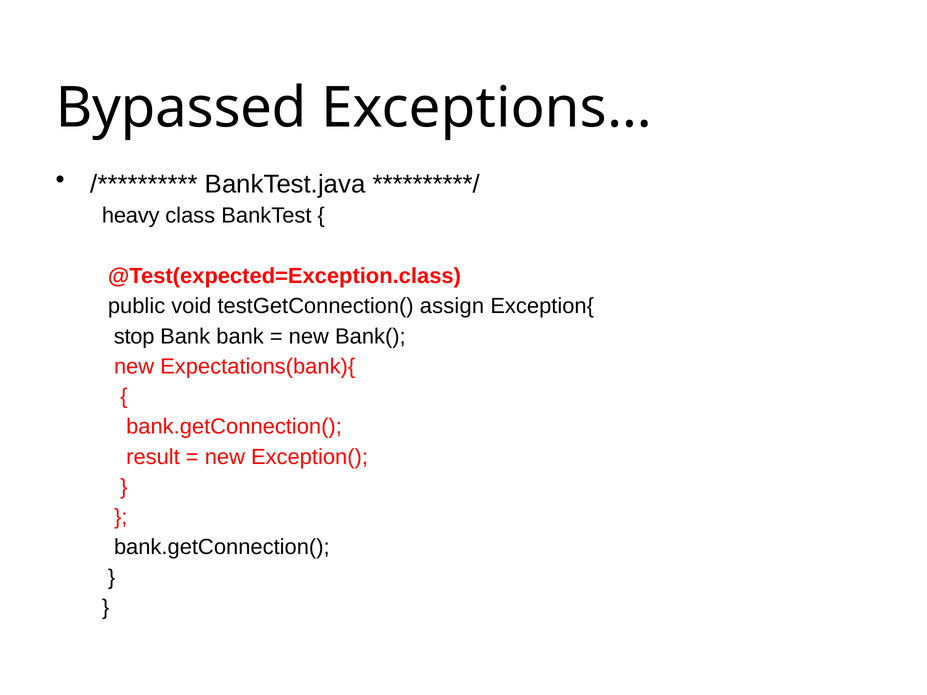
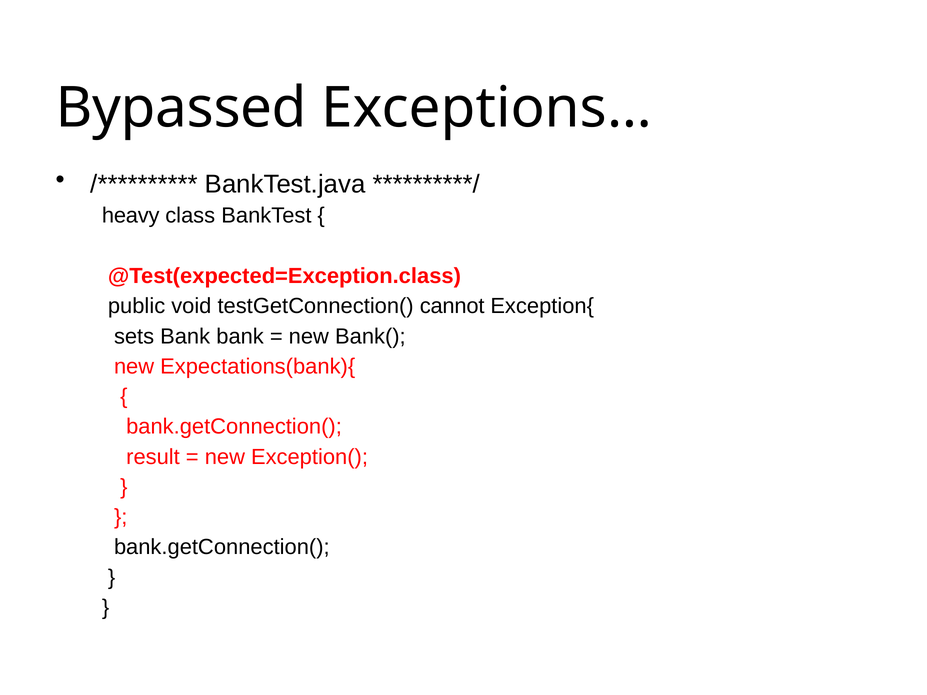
assign: assign -> cannot (452, 306)
stop: stop -> sets (134, 336)
